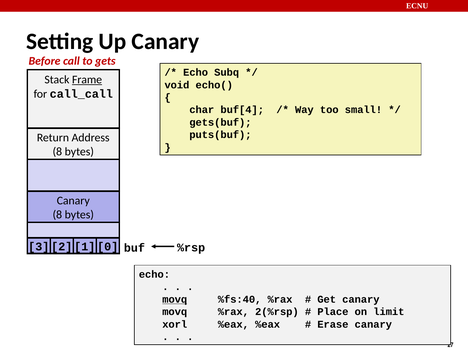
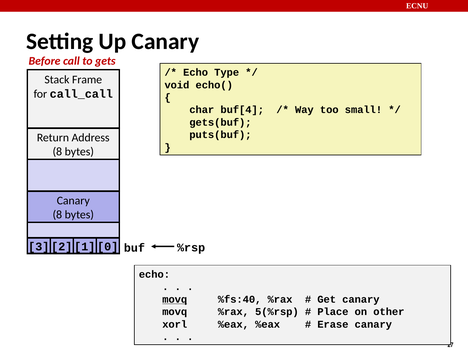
Subq: Subq -> Type (227, 72)
Frame underline: present -> none (87, 80)
2(%rsp: 2(%rsp -> 5(%rsp (277, 312)
limit: limit -> other (389, 312)
